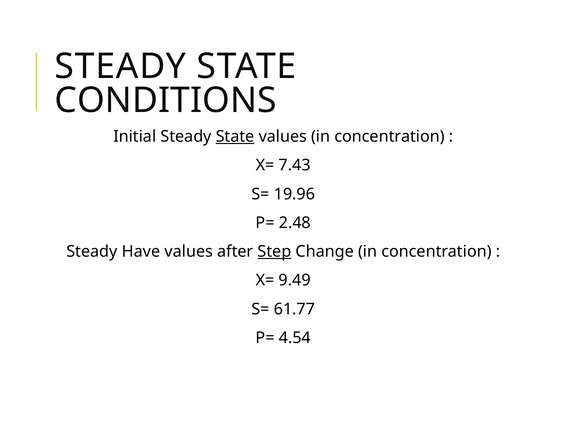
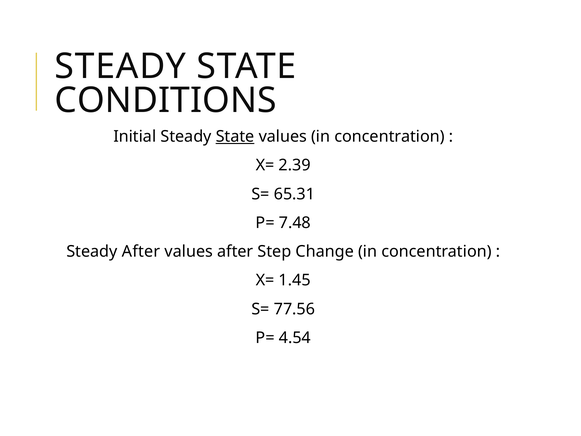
7.43: 7.43 -> 2.39 (295, 165)
19.96: 19.96 -> 65.31 (294, 194)
2.48: 2.48 -> 7.48 (295, 223)
Steady Have: Have -> After (141, 251)
Step underline: present -> none (274, 251)
9.49: 9.49 -> 1.45 (295, 280)
61.77: 61.77 -> 77.56 (294, 309)
